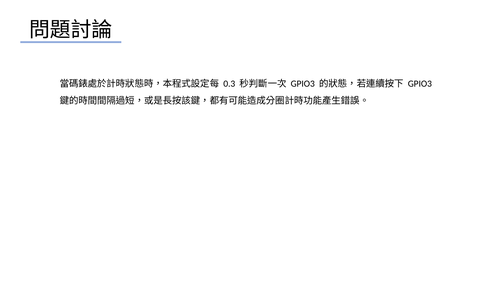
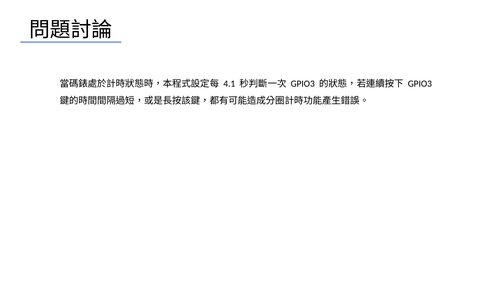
0.3: 0.3 -> 4.1 (229, 84)
